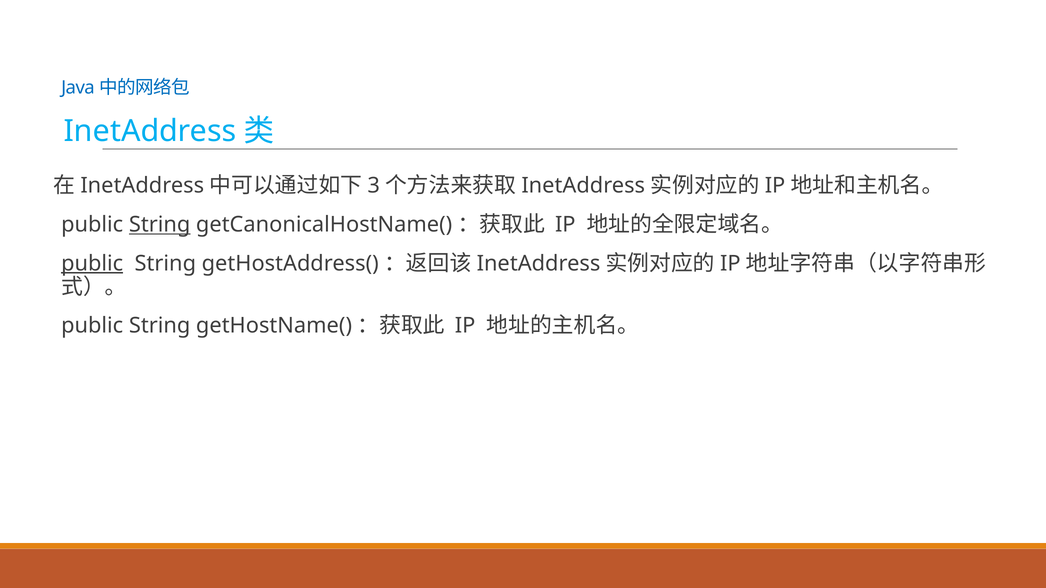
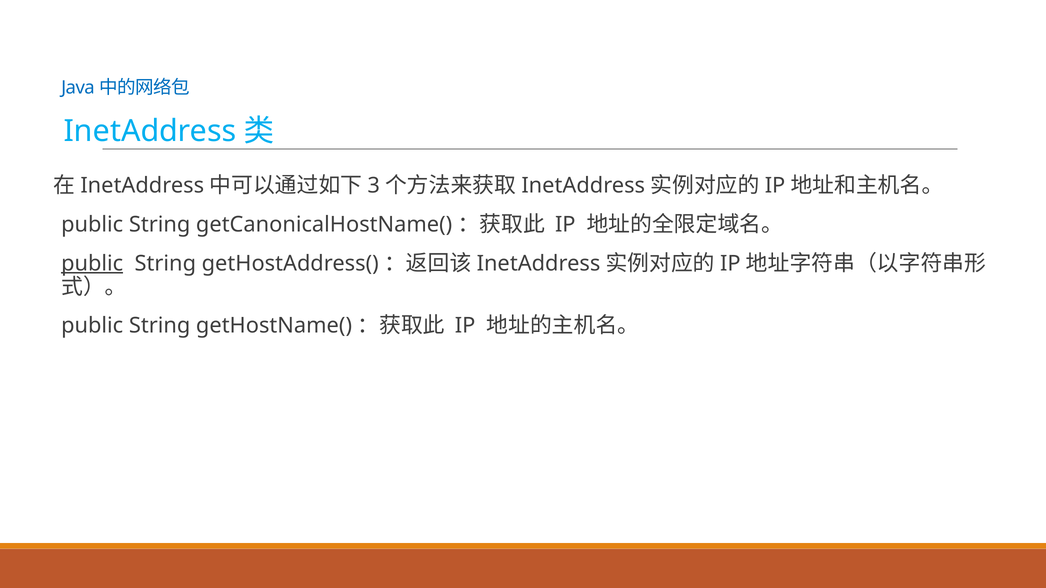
String underline: present -> none (160, 225)
